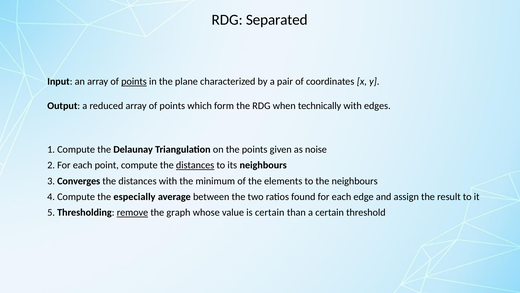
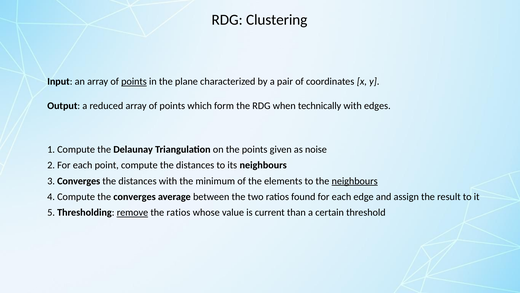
Separated: Separated -> Clustering (277, 20)
distances underline: present -> none (195, 165)
neighbours underline: none -> present (355, 181)
the especially: especially -> converges (135, 196)
the graph: graph -> ratios (178, 212)
is certain: certain -> current (270, 212)
